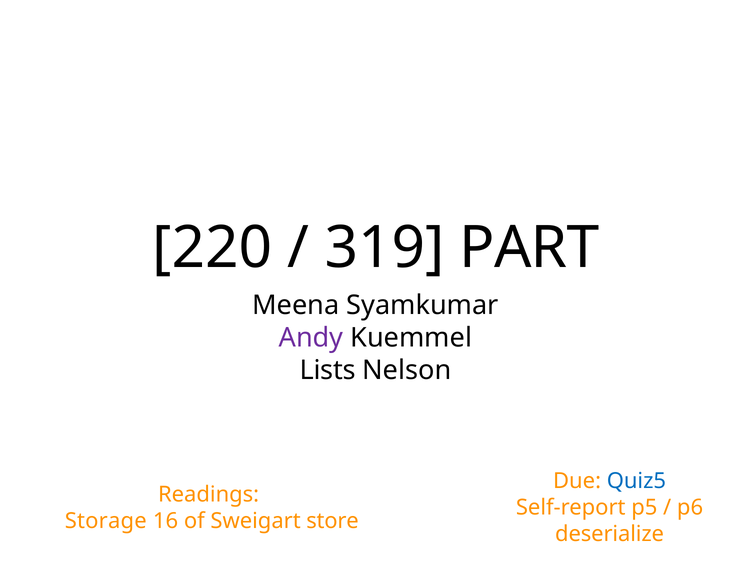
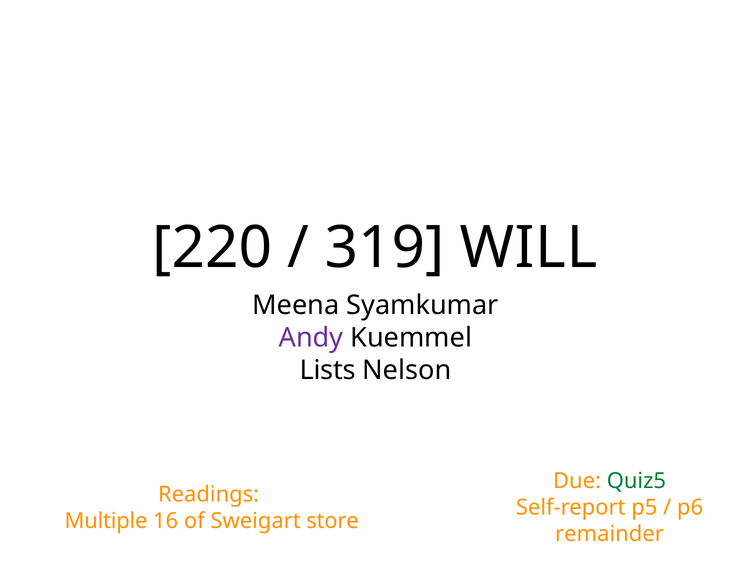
PART: PART -> WILL (529, 248)
Quiz5 colour: blue -> green (636, 481)
Storage: Storage -> Multiple (106, 520)
deserialize: deserialize -> remainder (609, 533)
